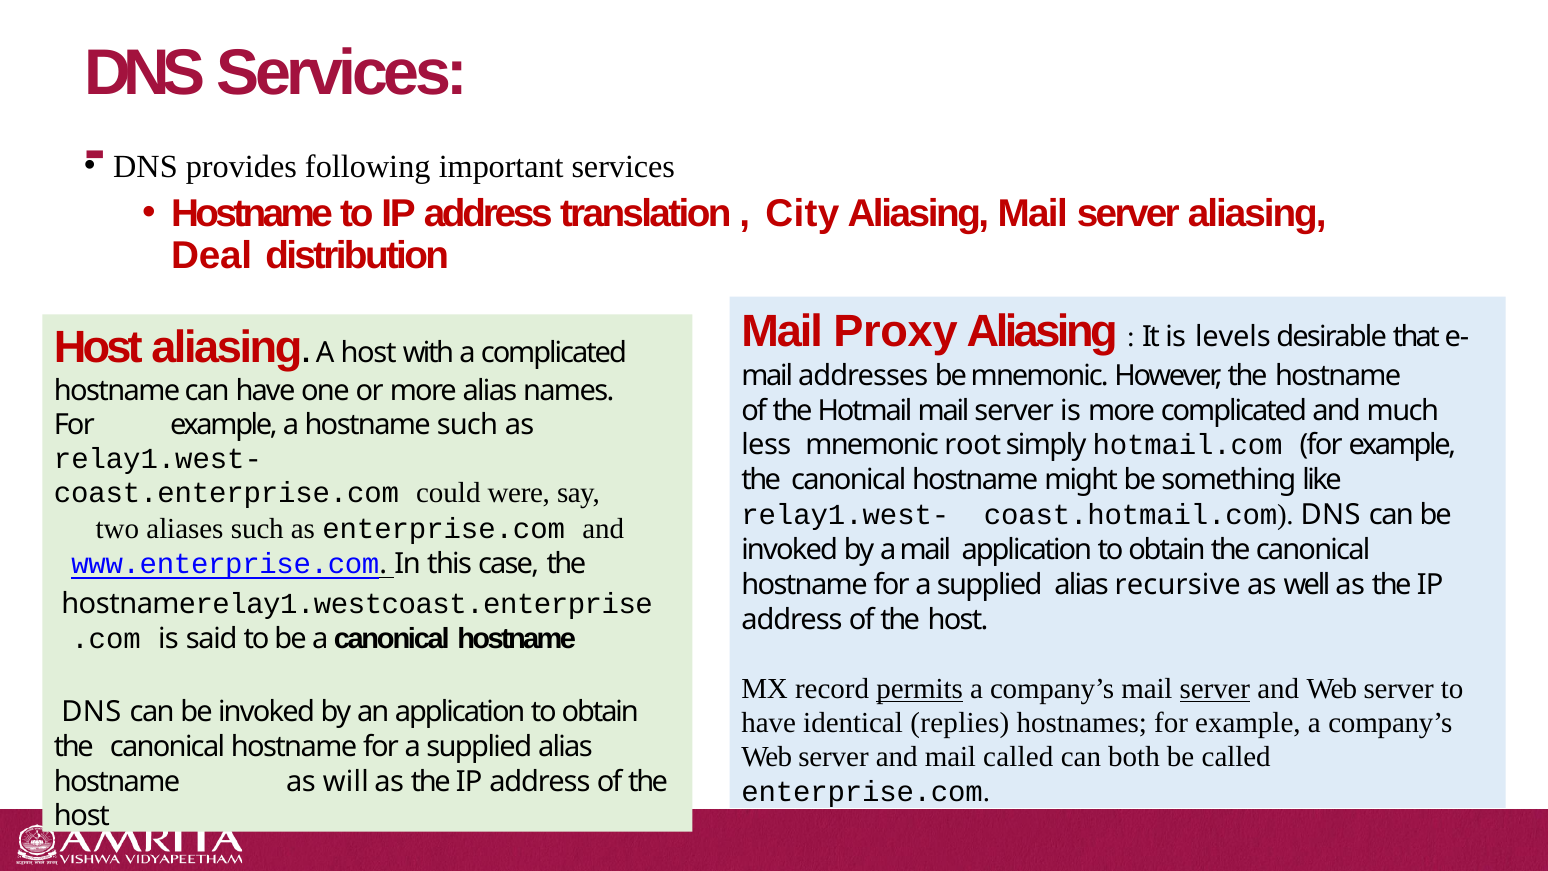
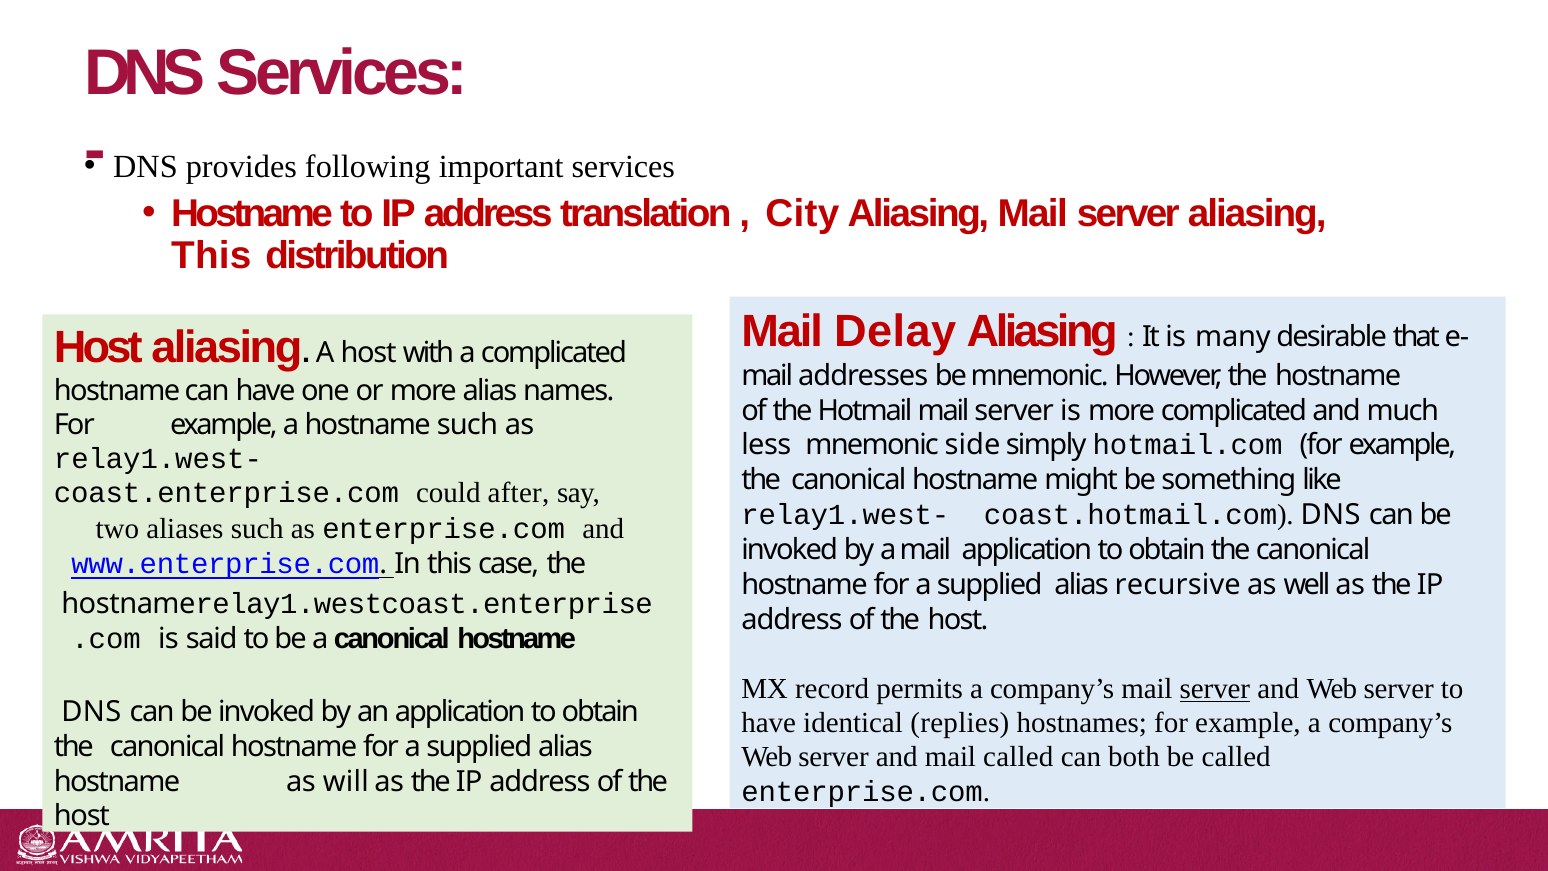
Deal: Deal -> This (211, 255)
Proxy: Proxy -> Delay (895, 332)
levels: levels -> many (1233, 337)
root: root -> side (973, 445)
were: were -> after (518, 493)
permits underline: present -> none (920, 689)
